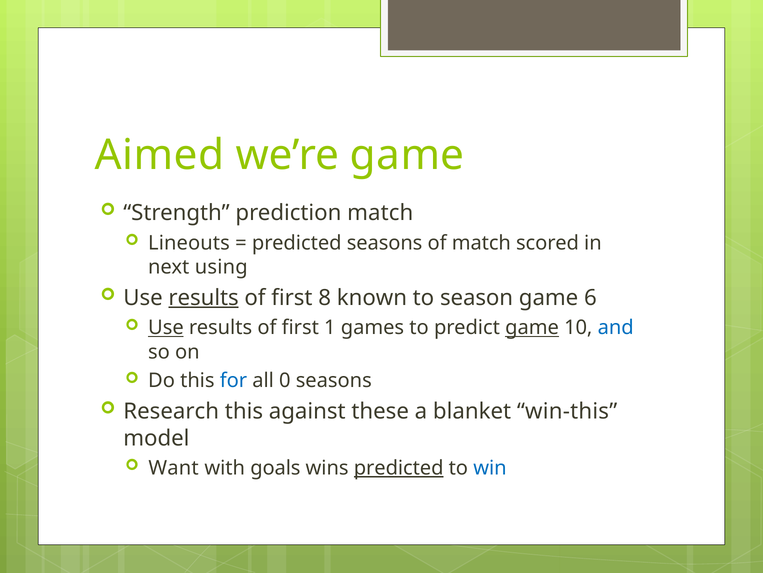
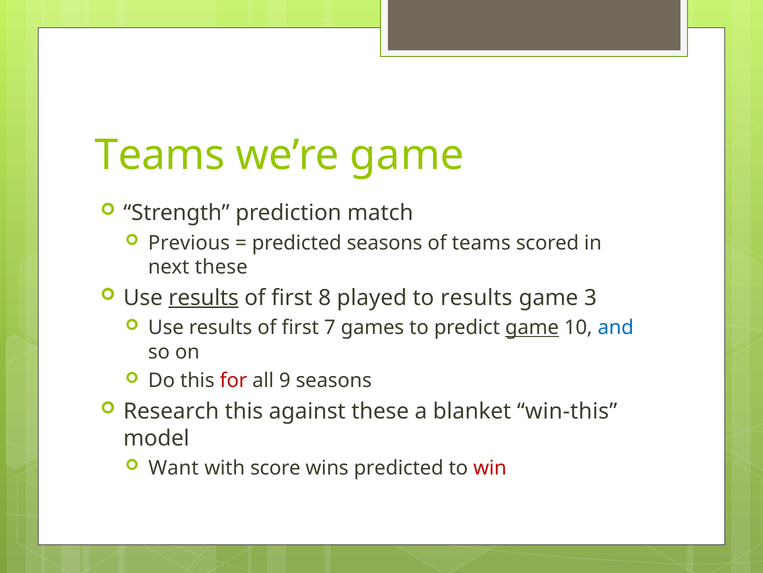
Aimed: Aimed -> Teams (160, 155)
Lineouts: Lineouts -> Previous (189, 243)
of match: match -> teams (481, 243)
next using: using -> these (221, 267)
known: known -> played (372, 297)
to season: season -> results (476, 297)
6: 6 -> 3 (590, 297)
Use underline: present -> none (166, 327)
1: 1 -> 7 (330, 327)
for colour: blue -> red (233, 380)
0: 0 -> 9 (285, 380)
goals: goals -> score (275, 468)
predicted underline: present -> none (399, 468)
win colour: blue -> red (490, 468)
